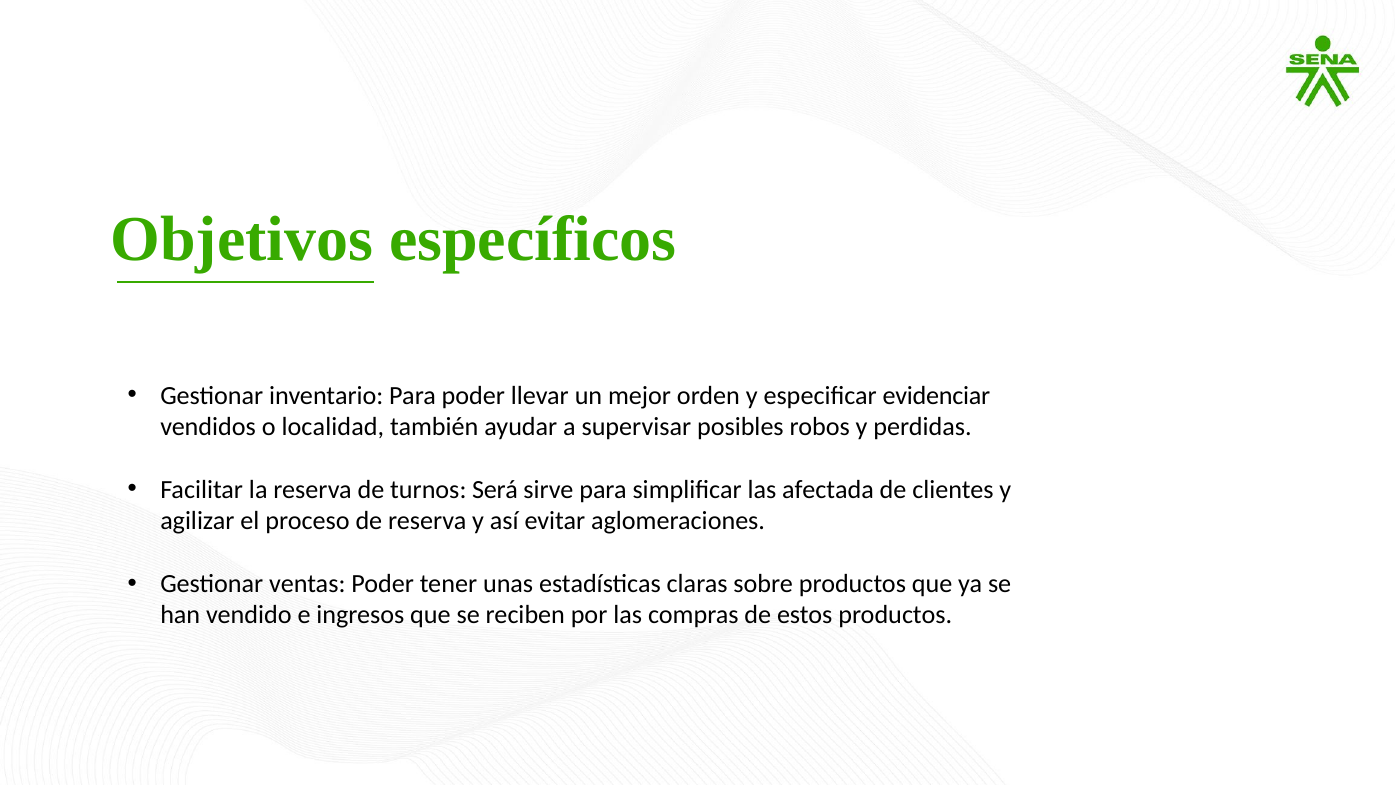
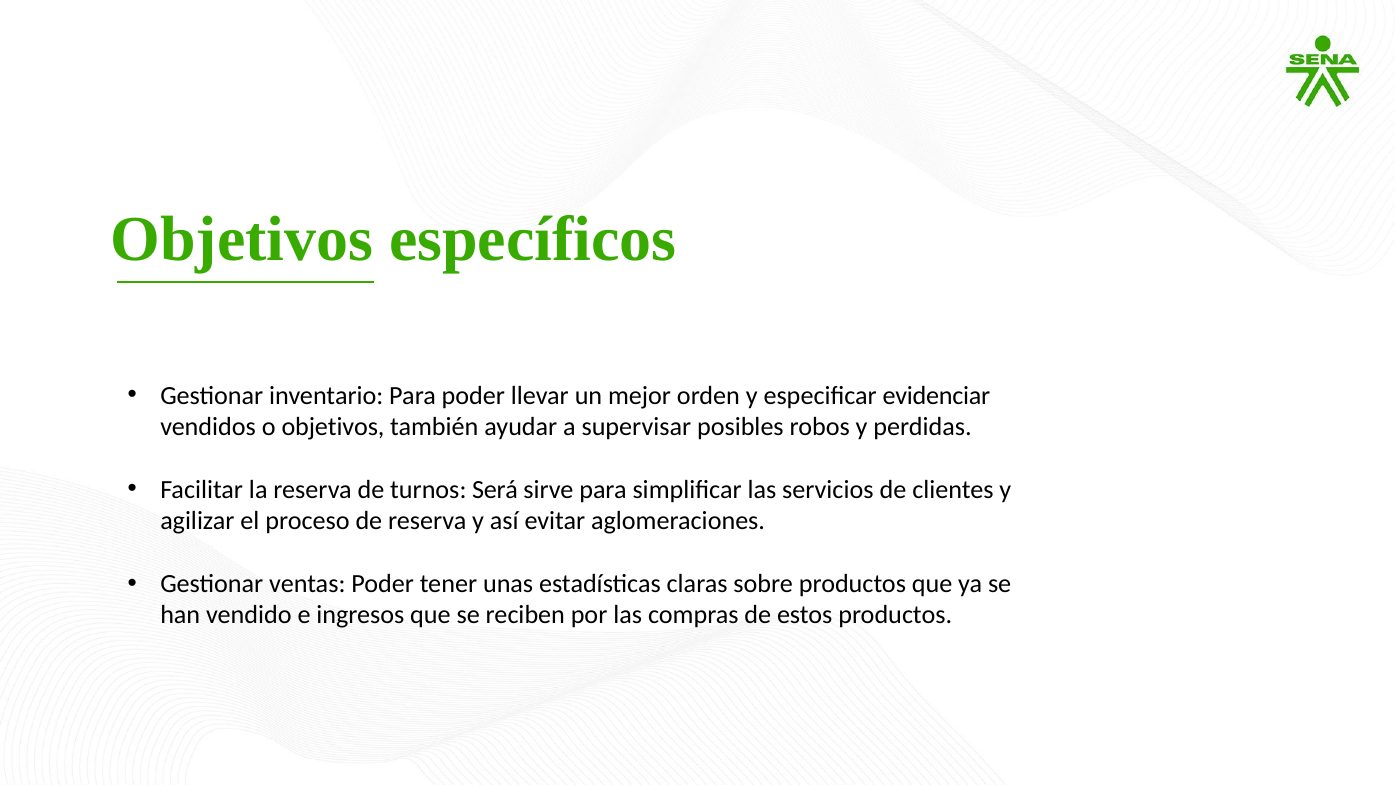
o localidad: localidad -> objetivos (333, 427)
afectada: afectada -> servicios (828, 489)
